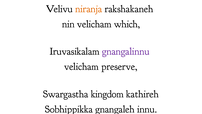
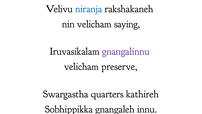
niranja colour: orange -> blue (89, 9)
which: which -> saying (127, 24)
kingdom: kingdom -> quarters (107, 94)
